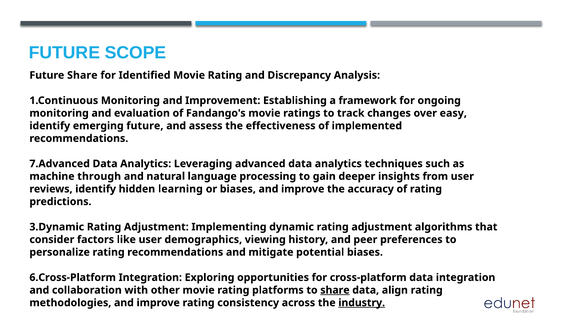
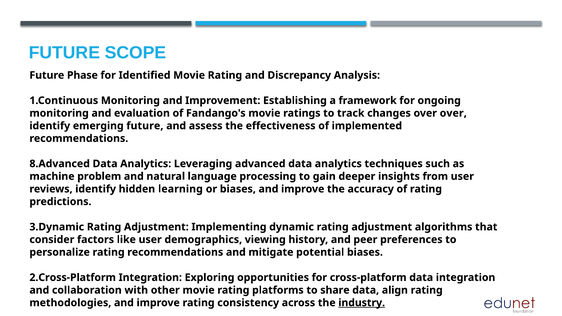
Future Share: Share -> Phase (82, 75)
over easy: easy -> over (453, 113)
7.Advanced: 7.Advanced -> 8.Advanced (60, 164)
through: through -> problem (99, 176)
6.Cross-Platform: 6.Cross-Platform -> 2.Cross-Platform (73, 278)
share underline: present -> none (335, 290)
